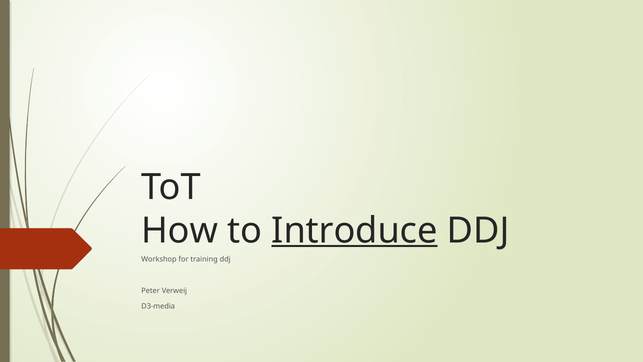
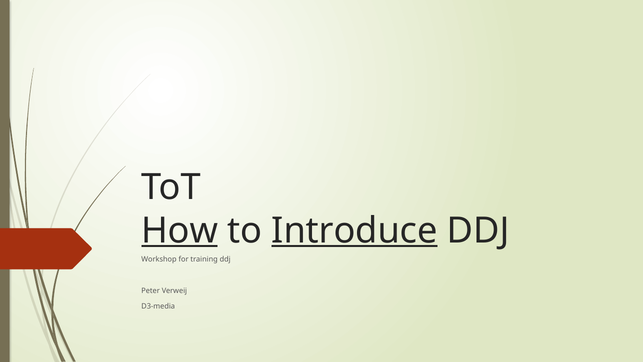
How underline: none -> present (180, 230)
